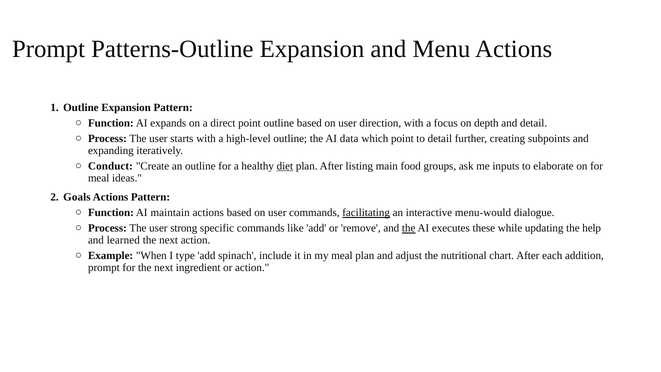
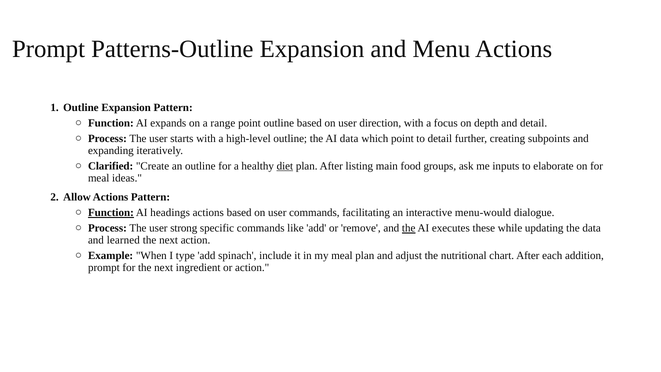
direct: direct -> range (223, 123)
Conduct: Conduct -> Clarified (111, 166)
Goals: Goals -> Allow (77, 197)
Function underline: none -> present (111, 213)
maintain: maintain -> headings (170, 213)
facilitating underline: present -> none (366, 213)
the help: help -> data (592, 228)
